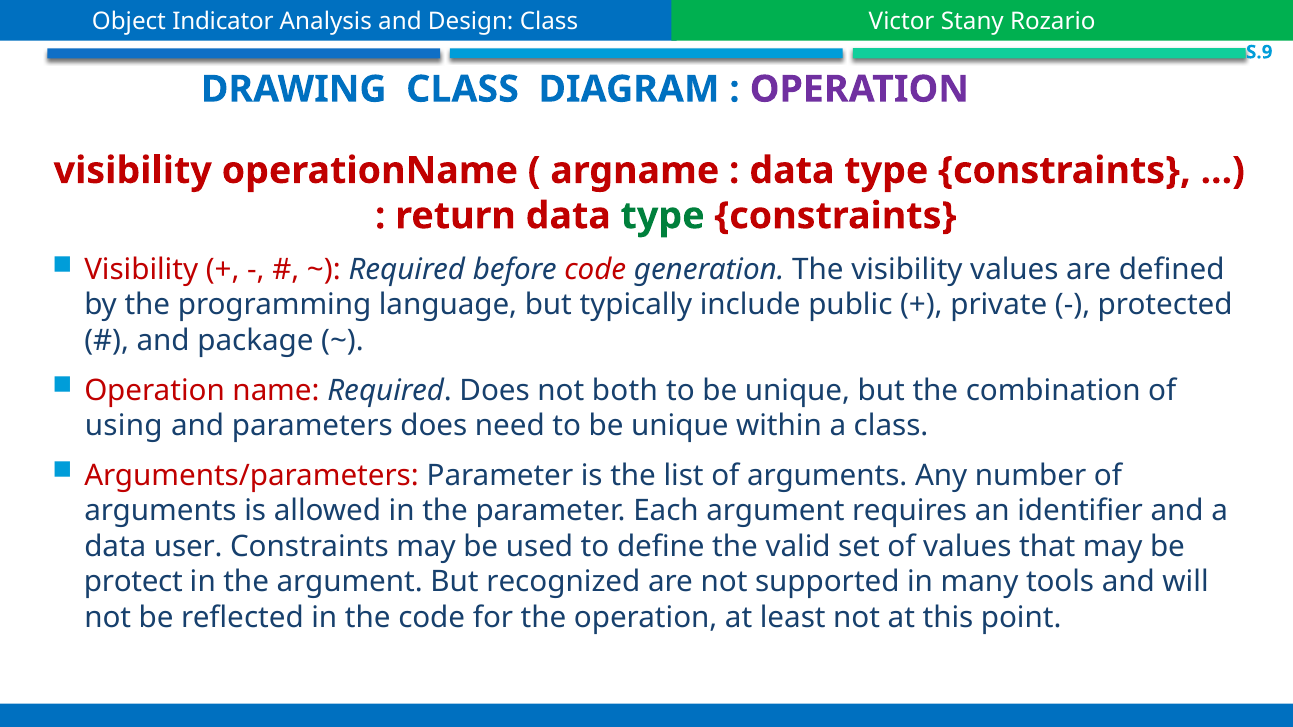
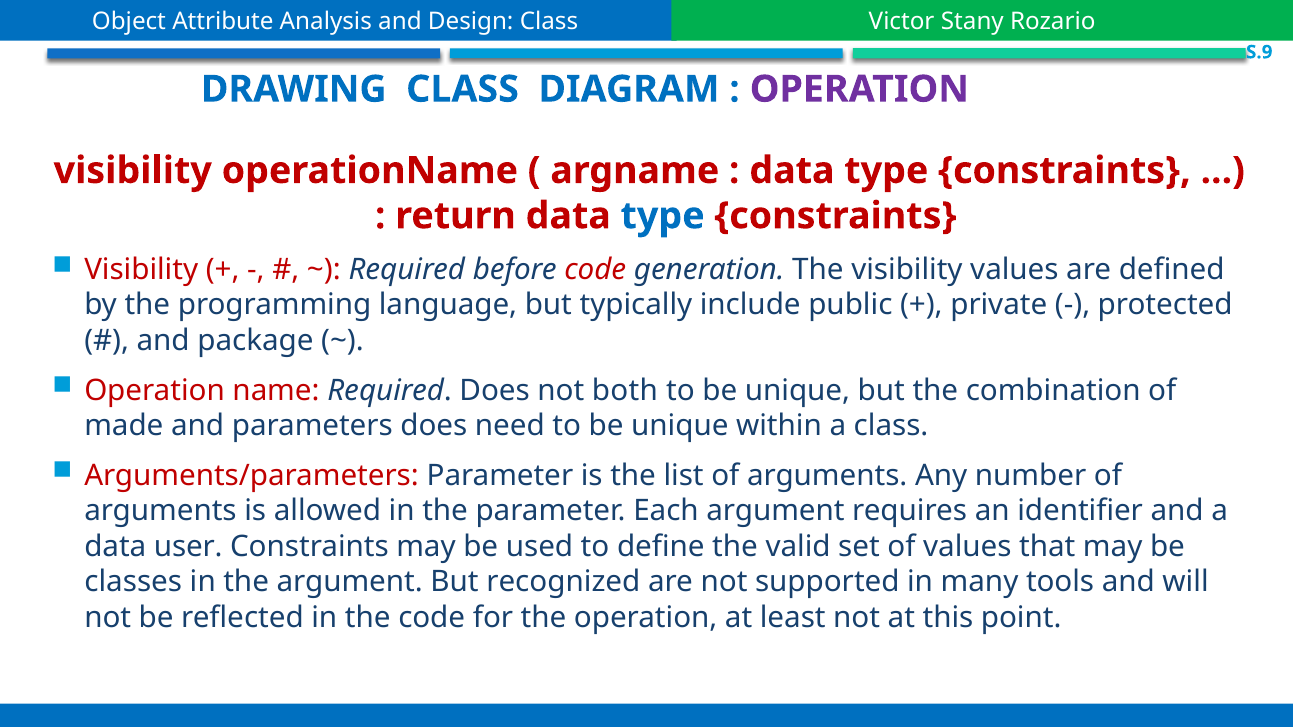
Indicator: Indicator -> Attribute (223, 22)
type colour: green -> blue (663, 216)
using: using -> made (124, 426)
protect: protect -> classes (133, 582)
